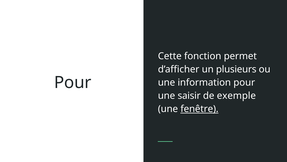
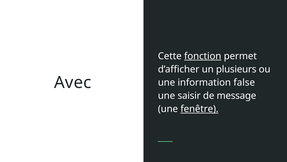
fonction underline: none -> present (203, 56)
Pour: Pour -> Avec (73, 82)
information pour: pour -> false (244, 82)
exemple: exemple -> message (236, 95)
